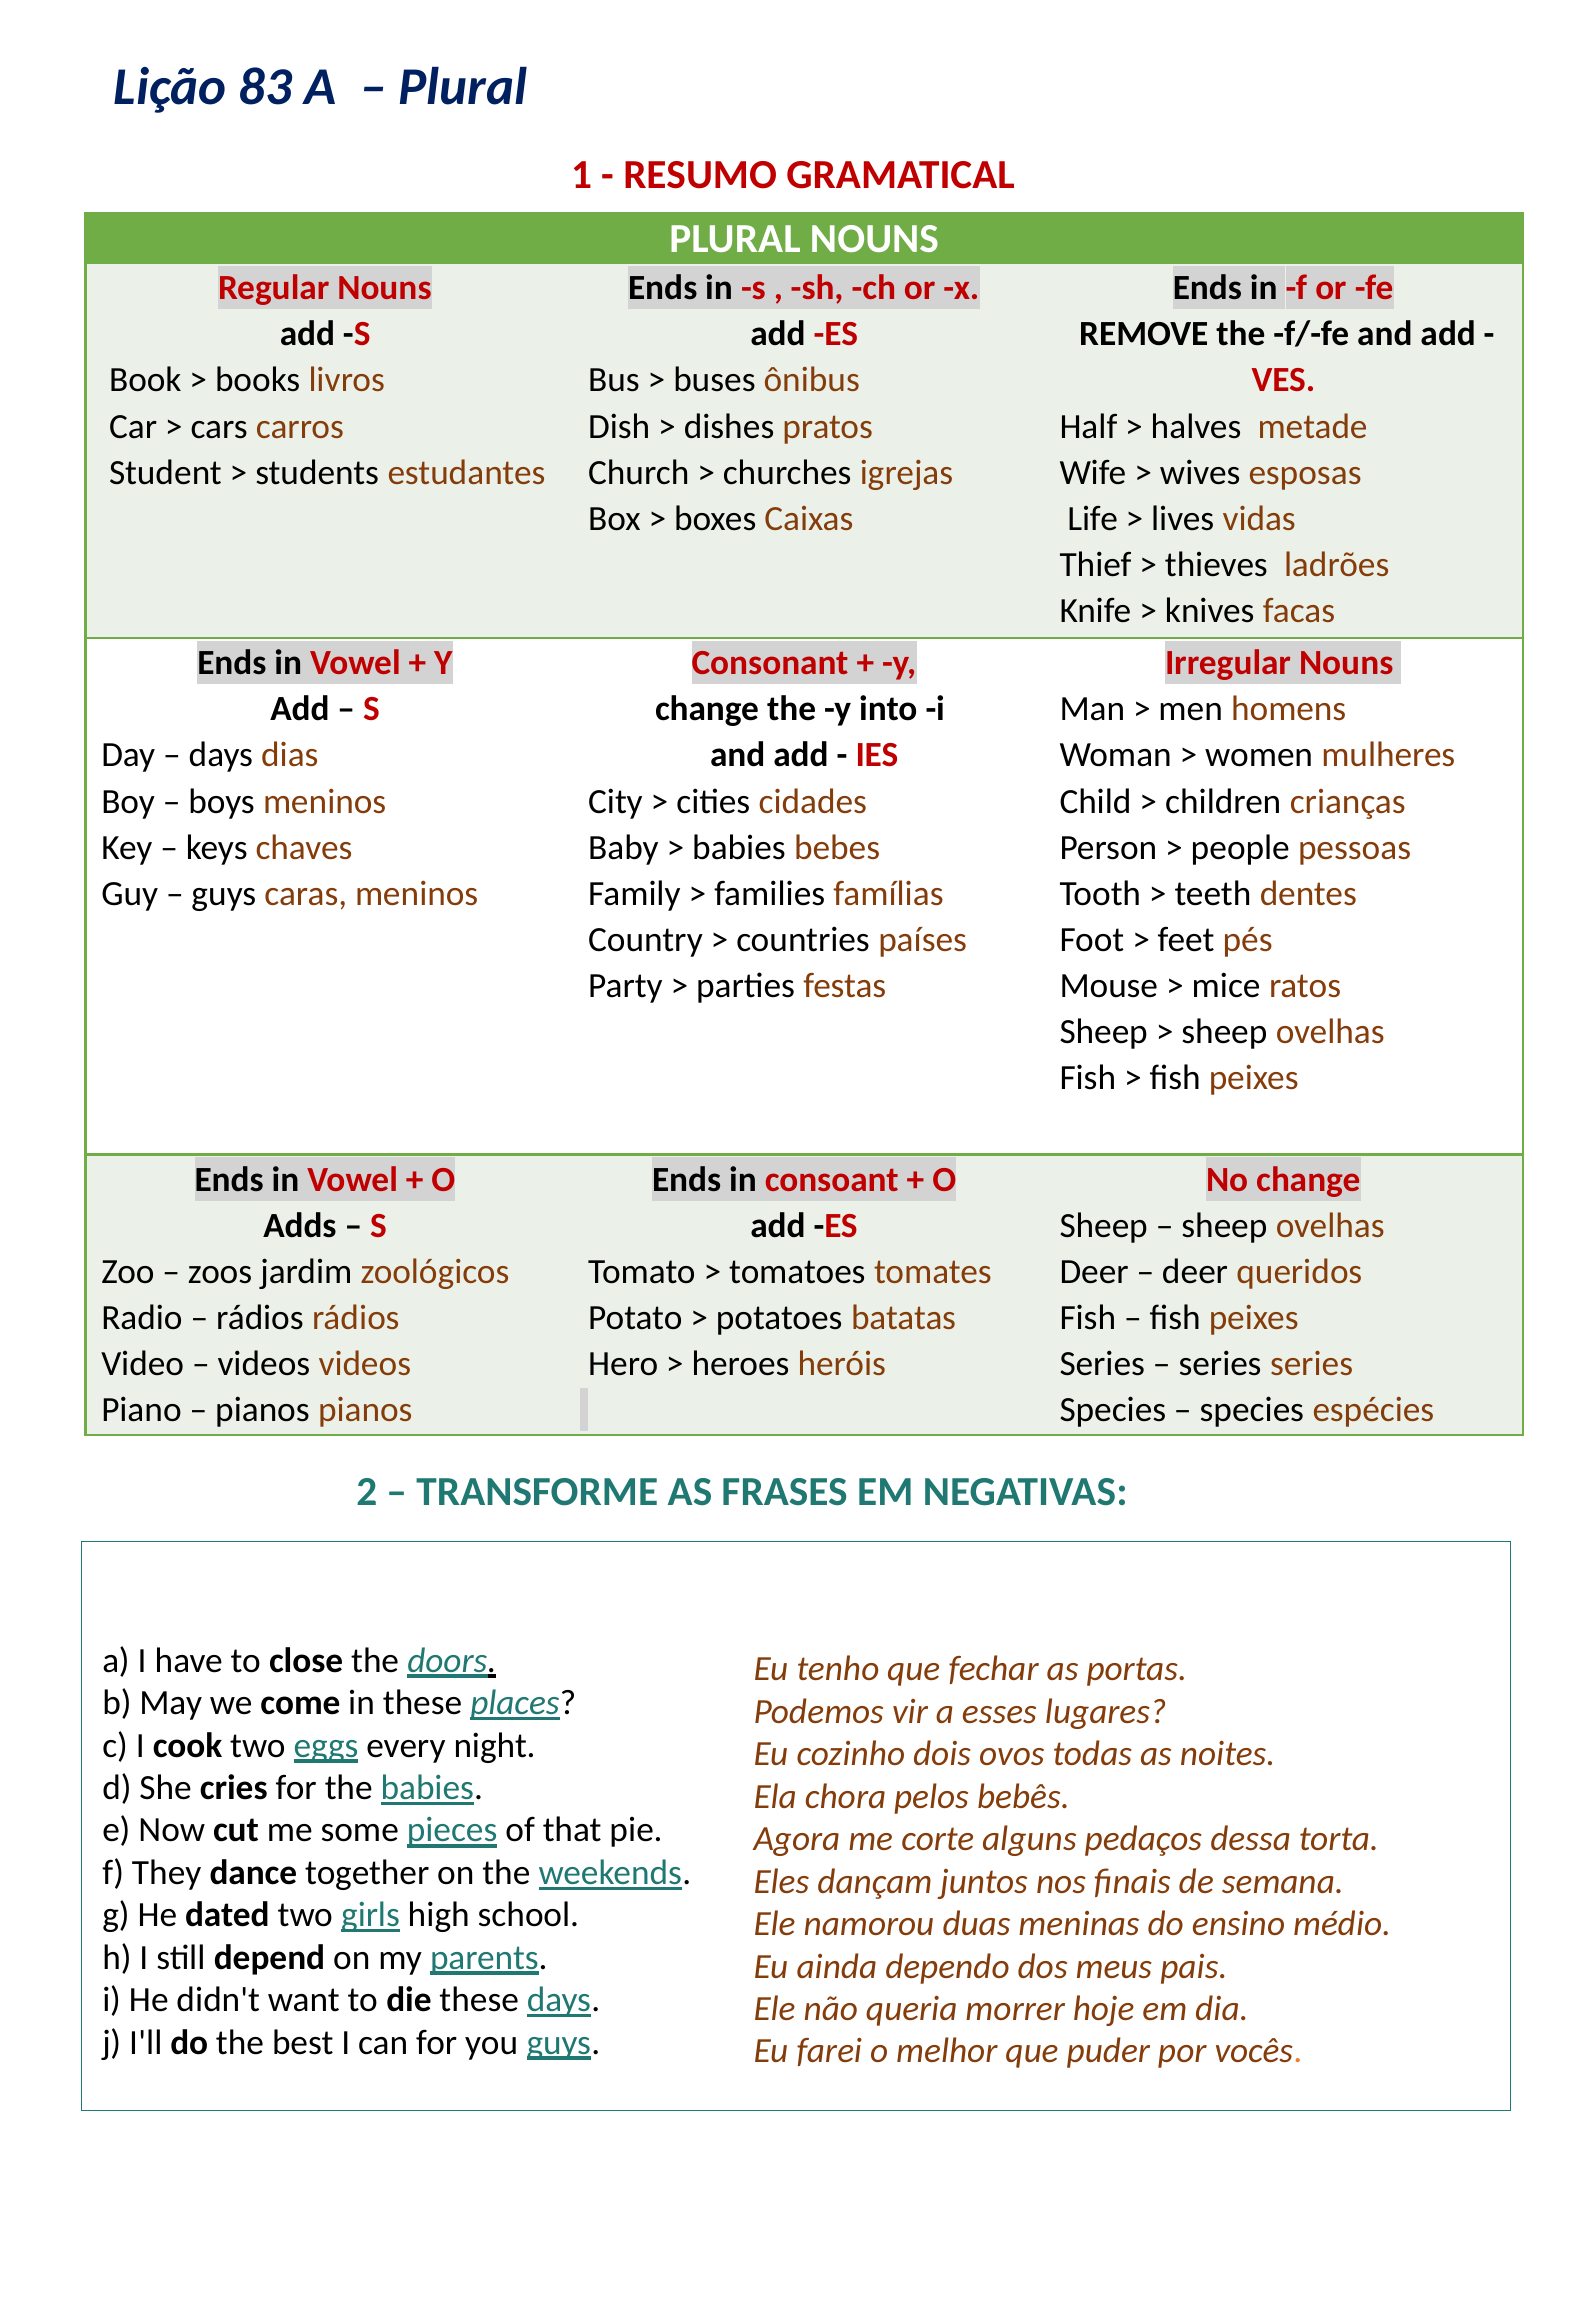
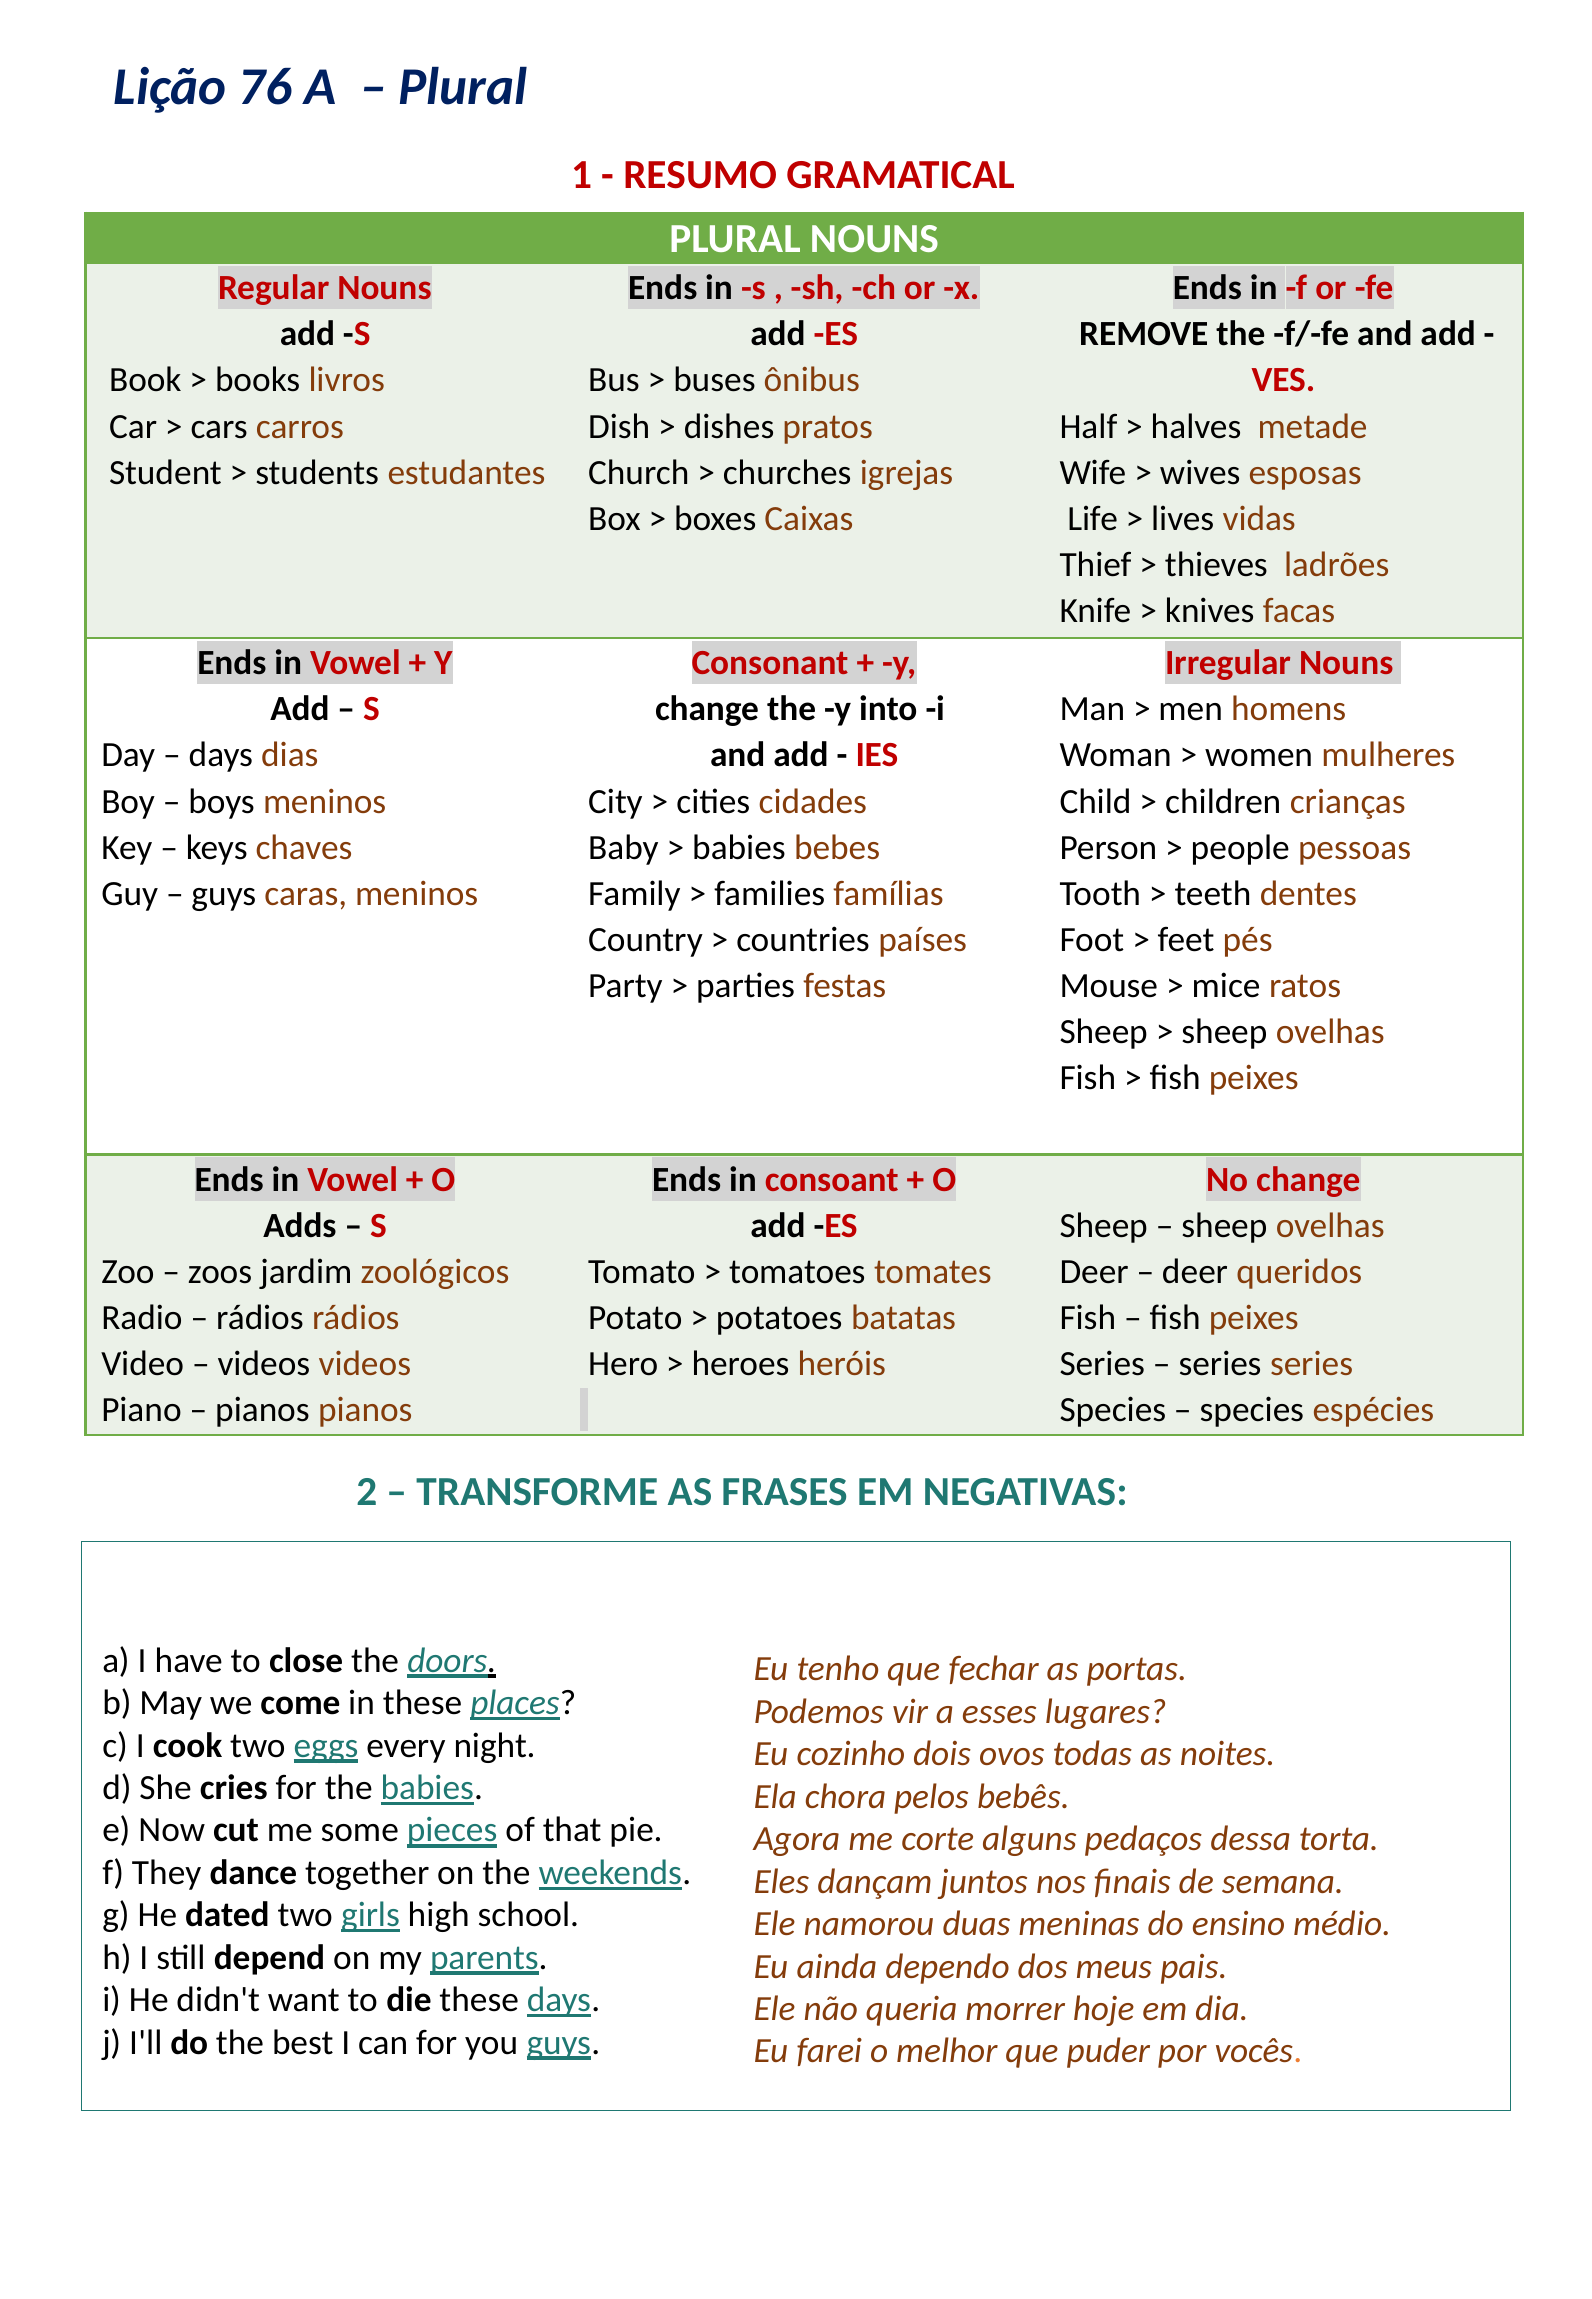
83: 83 -> 76 (266, 87)
